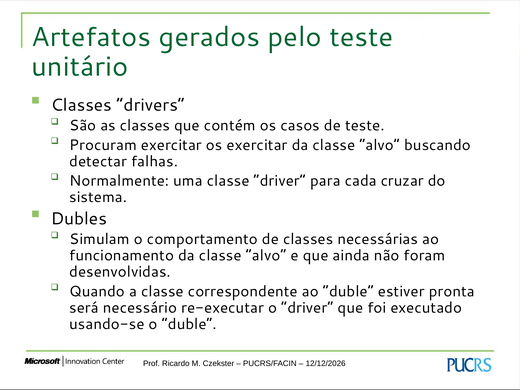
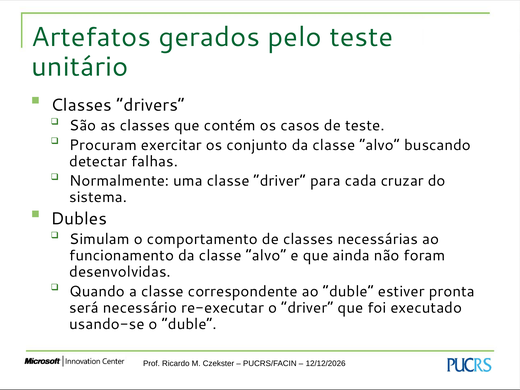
os exercitar: exercitar -> conjunto (257, 145)
